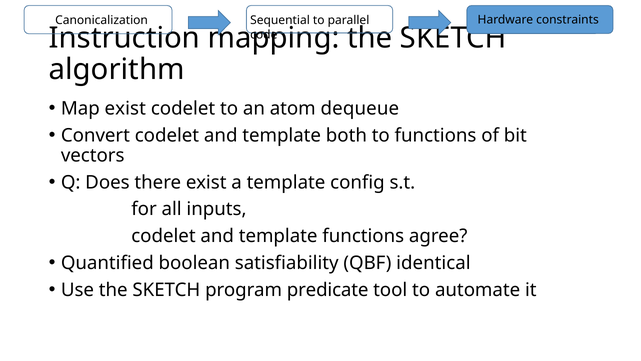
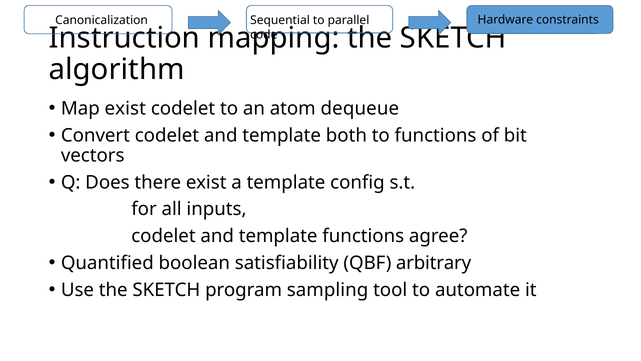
identical: identical -> arbitrary (434, 263)
predicate: predicate -> sampling (328, 290)
